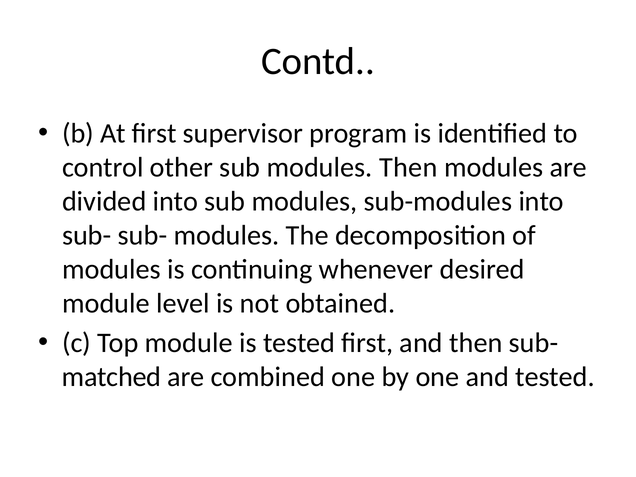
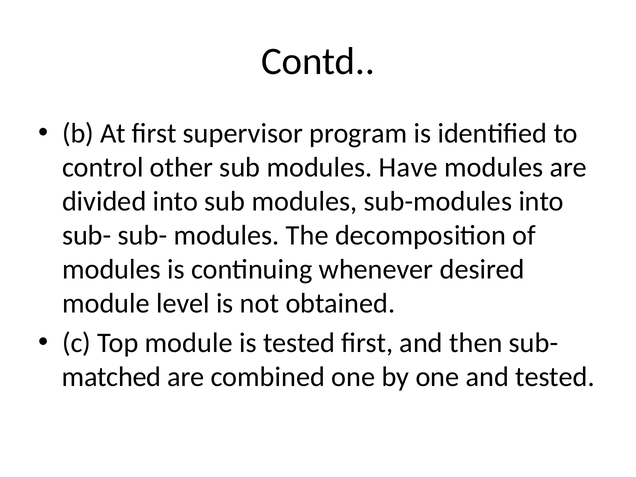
modules Then: Then -> Have (408, 167)
